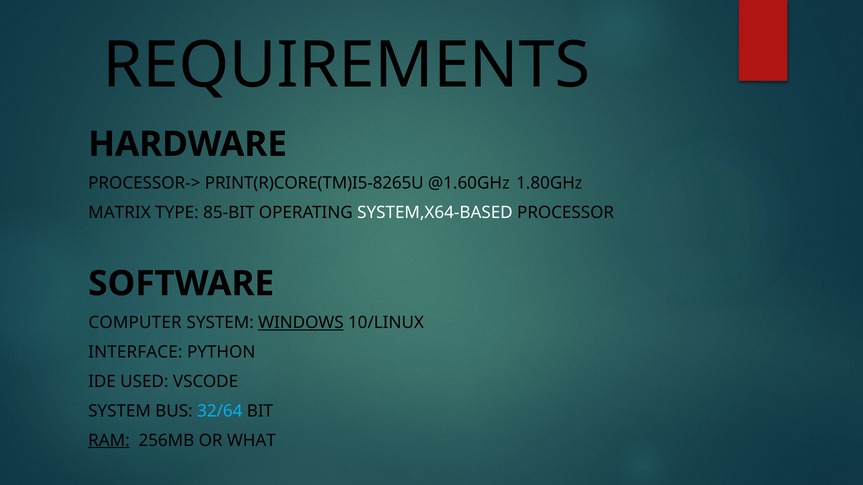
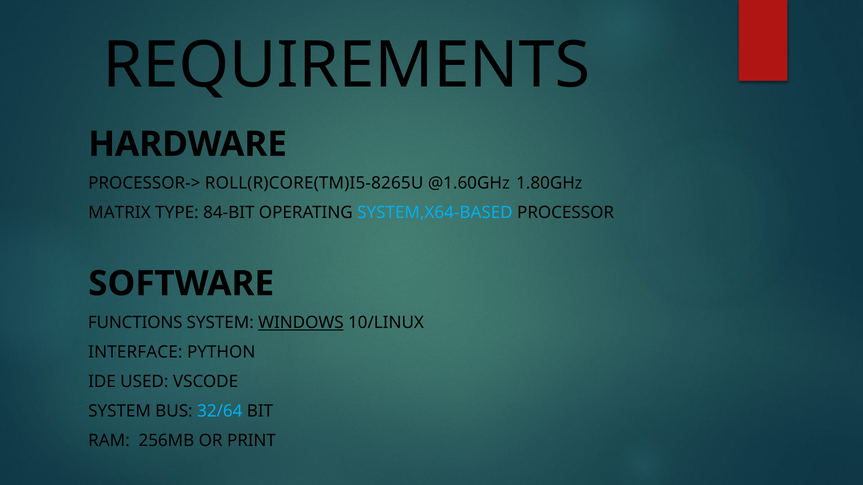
PRINT(R)CORE(TM)I5-8265U: PRINT(R)CORE(TM)I5-8265U -> ROLL(R)CORE(TM)I5-8265U (314, 183)
85-BIT: 85-BIT -> 84-BIT (229, 213)
SYSTEM,X64-BASED colour: white -> light blue (435, 213)
COMPUTER: COMPUTER -> FUNCTIONS (135, 323)
RAM underline: present -> none (109, 441)
WHAT: WHAT -> PRINT (251, 441)
